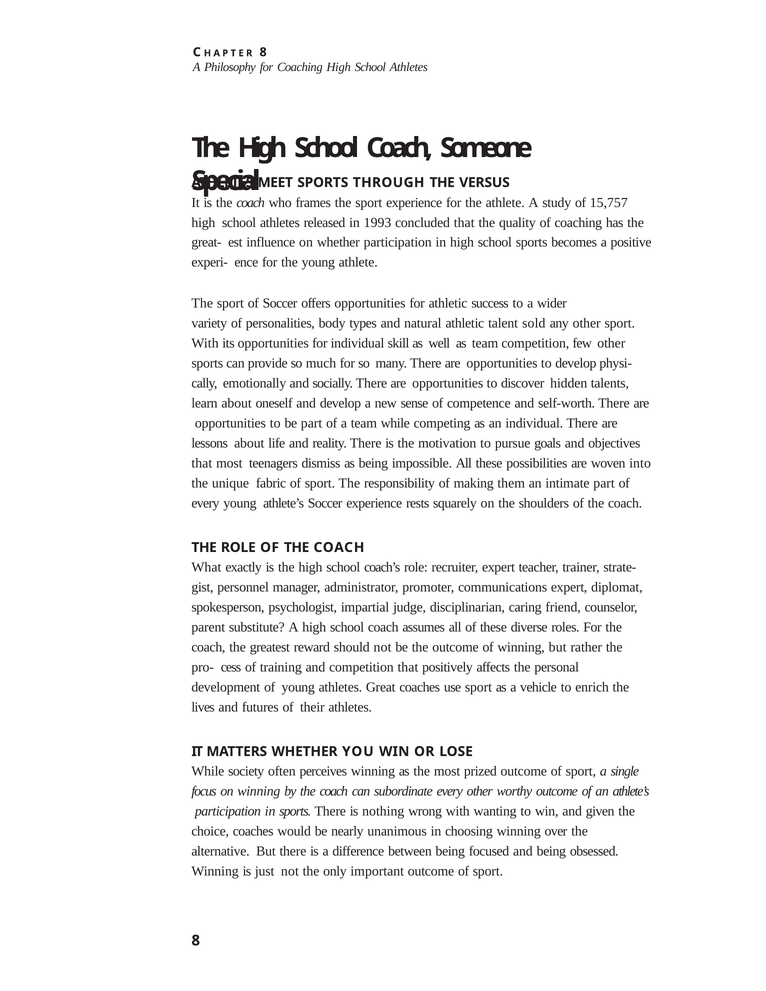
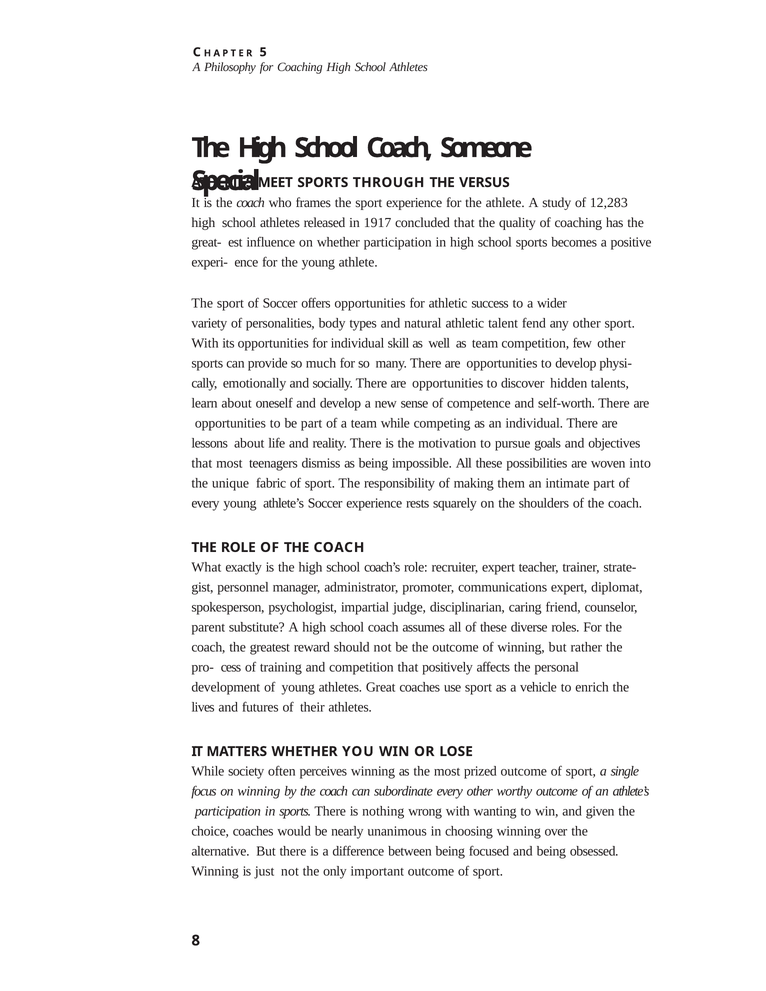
R 8: 8 -> 5 (263, 52)
15,757: 15,757 -> 12,283 (609, 203)
1993: 1993 -> 1917 (378, 223)
sold: sold -> fend (534, 323)
